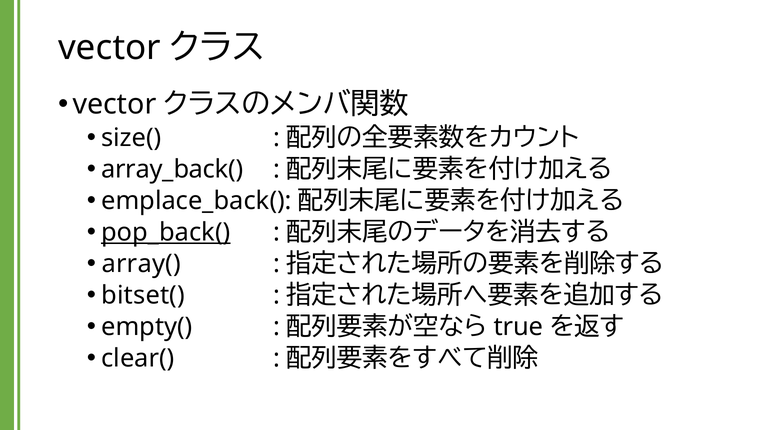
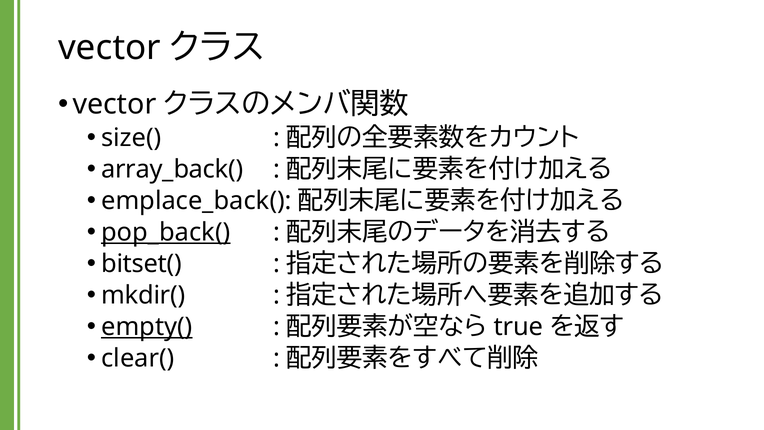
array(: array( -> bitset( (142, 264)
bitset(: bitset( -> mkdir( (143, 295)
empty( underline: none -> present (147, 327)
